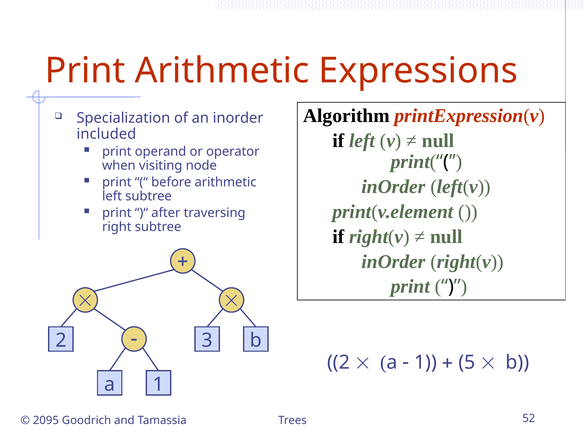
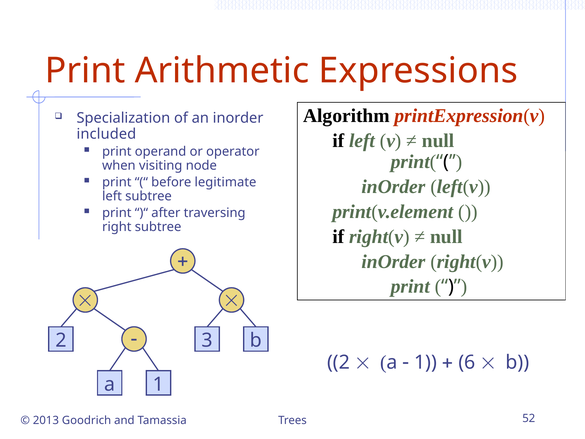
before arithmetic: arithmetic -> legitimate (225, 182)
5: 5 -> 6 (467, 362)
2095: 2095 -> 2013 (46, 420)
